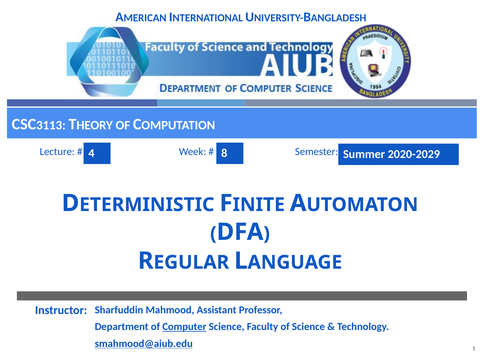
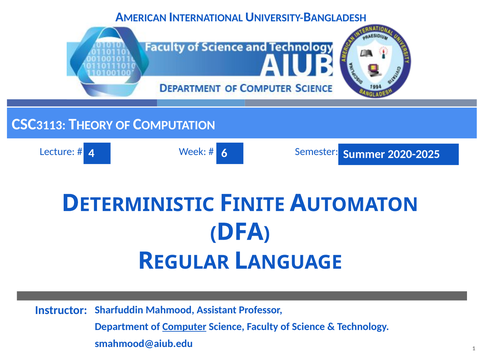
8: 8 -> 6 (224, 153)
2020-2029: 2020-2029 -> 2020-2025 (414, 154)
smahmood@aiub.edu underline: present -> none (144, 344)
